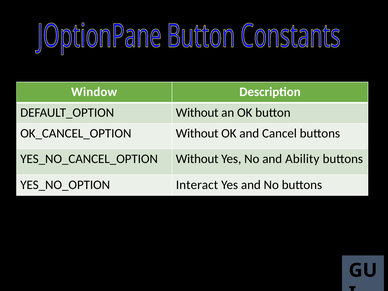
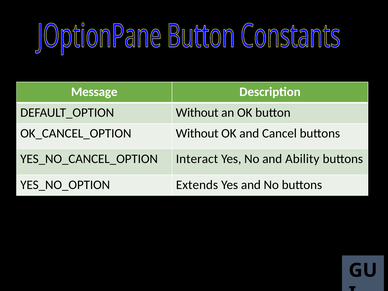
Window: Window -> Message (94, 92)
Without: Without -> Interact (197, 159)
Interact: Interact -> Extends (197, 185)
